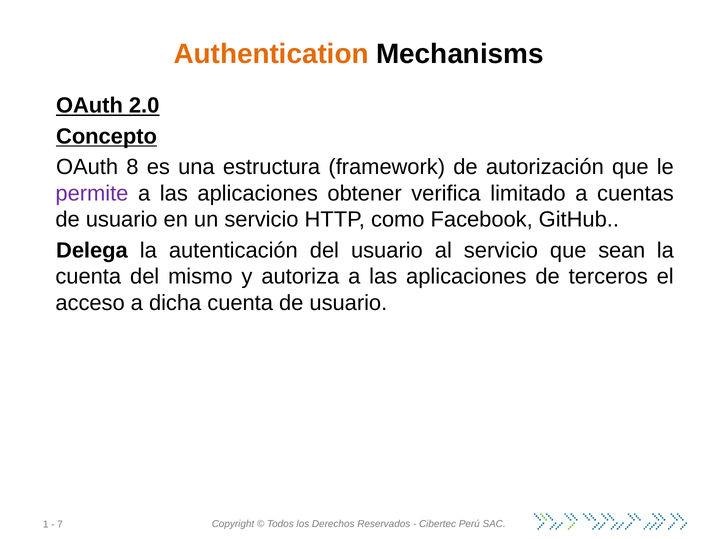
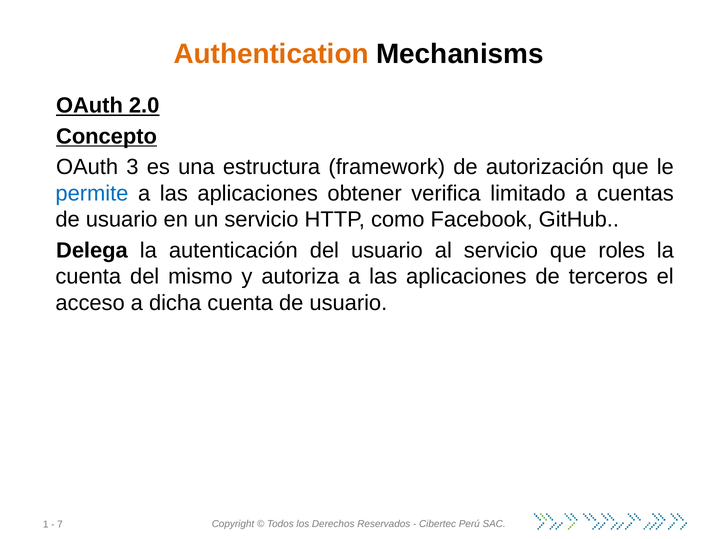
8: 8 -> 3 (132, 167)
permite colour: purple -> blue (92, 193)
sean: sean -> roles (622, 250)
